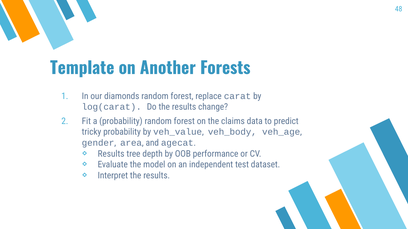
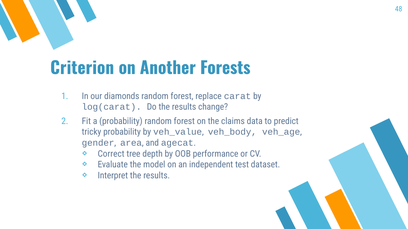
Template: Template -> Criterion (82, 69)
Results: Results -> Correct (111, 154)
